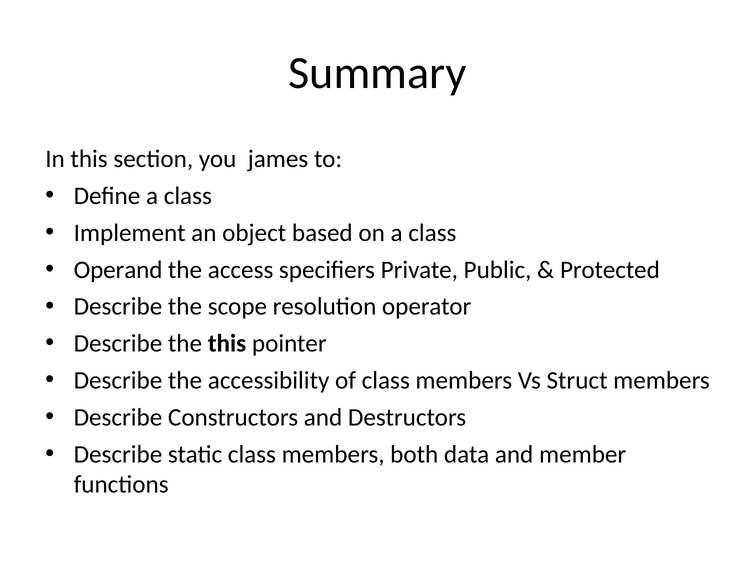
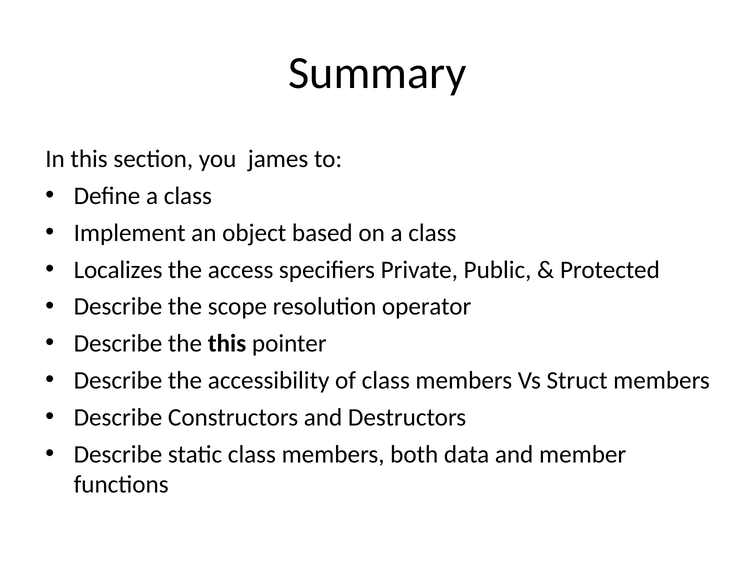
Operand: Operand -> Localizes (118, 270)
